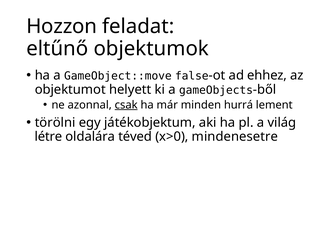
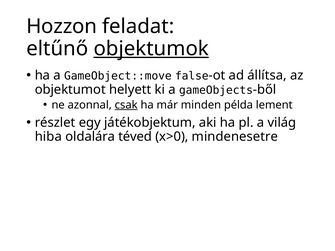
objektumok underline: none -> present (151, 49)
ehhez: ehhez -> állítsa (267, 76)
hurrá: hurrá -> példa (238, 105)
törölni: törölni -> részlet (55, 123)
létre: létre -> hiba (48, 137)
